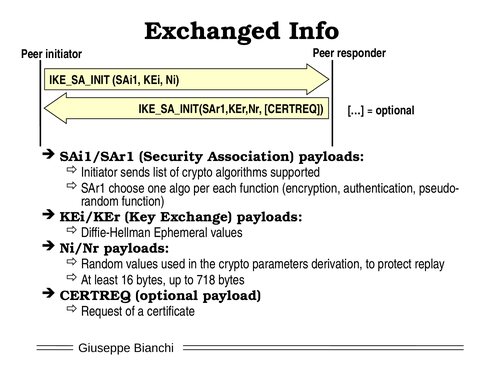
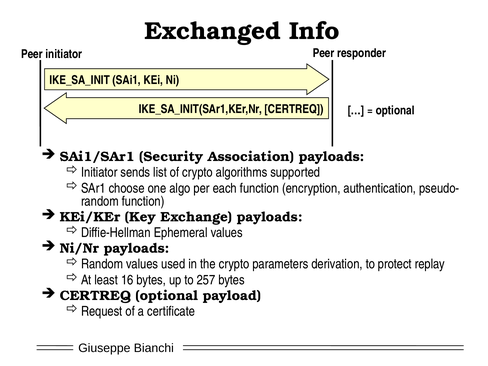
718: 718 -> 257 (206, 280)
